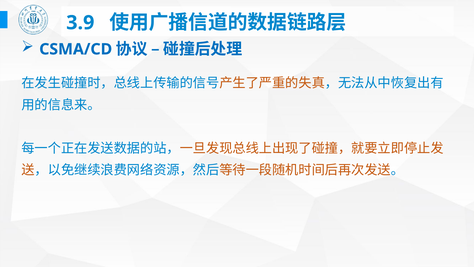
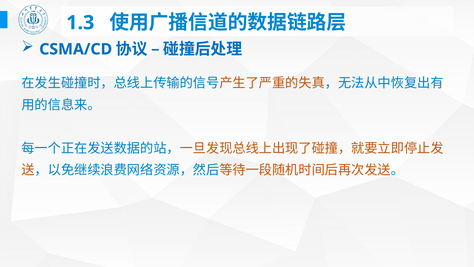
3.9: 3.9 -> 1.3 (80, 23)
